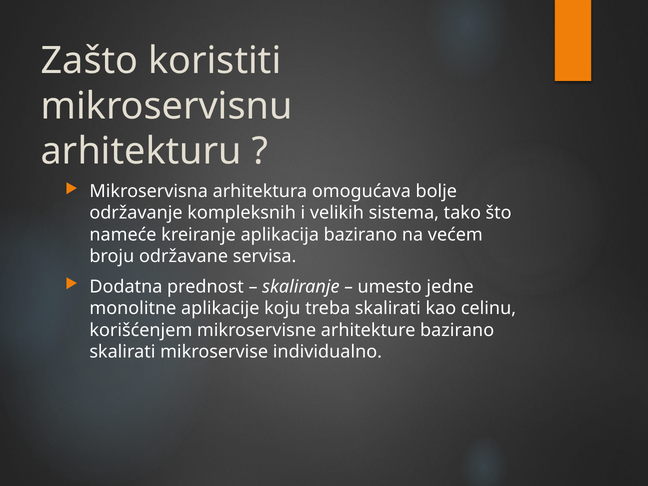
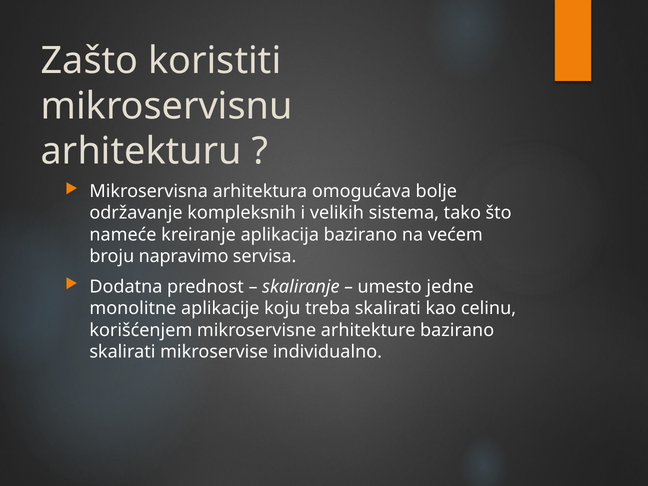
održavane: održavane -> napravimo (184, 256)
